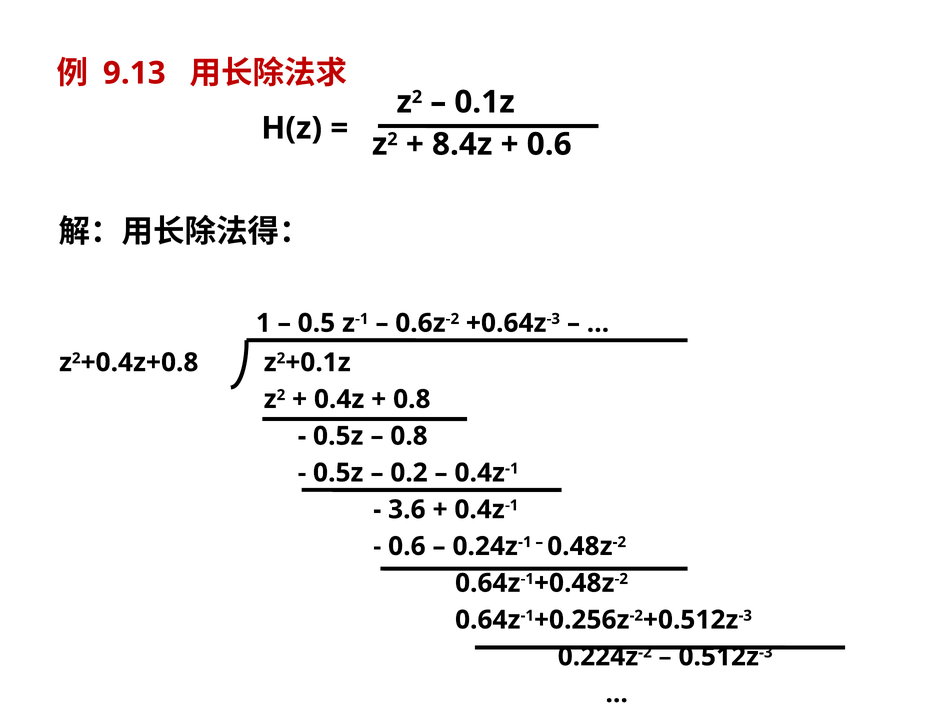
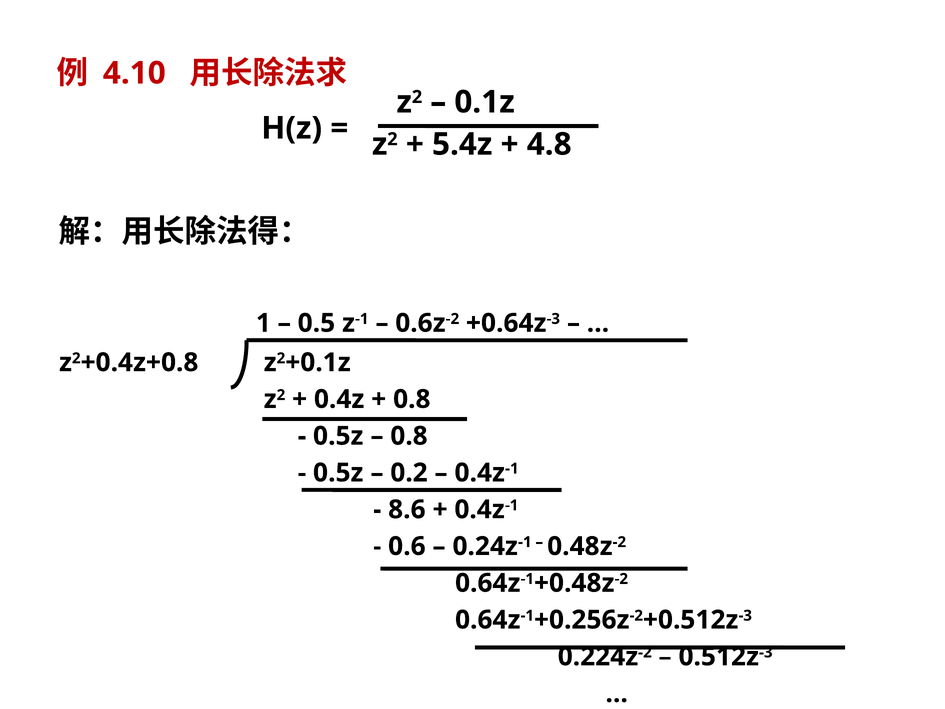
9.13: 9.13 -> 4.10 (134, 73)
8.4z: 8.4z -> 5.4z (462, 144)
0.6: 0.6 -> 4.8 (549, 144)
3.6: 3.6 -> 8.6 (407, 509)
